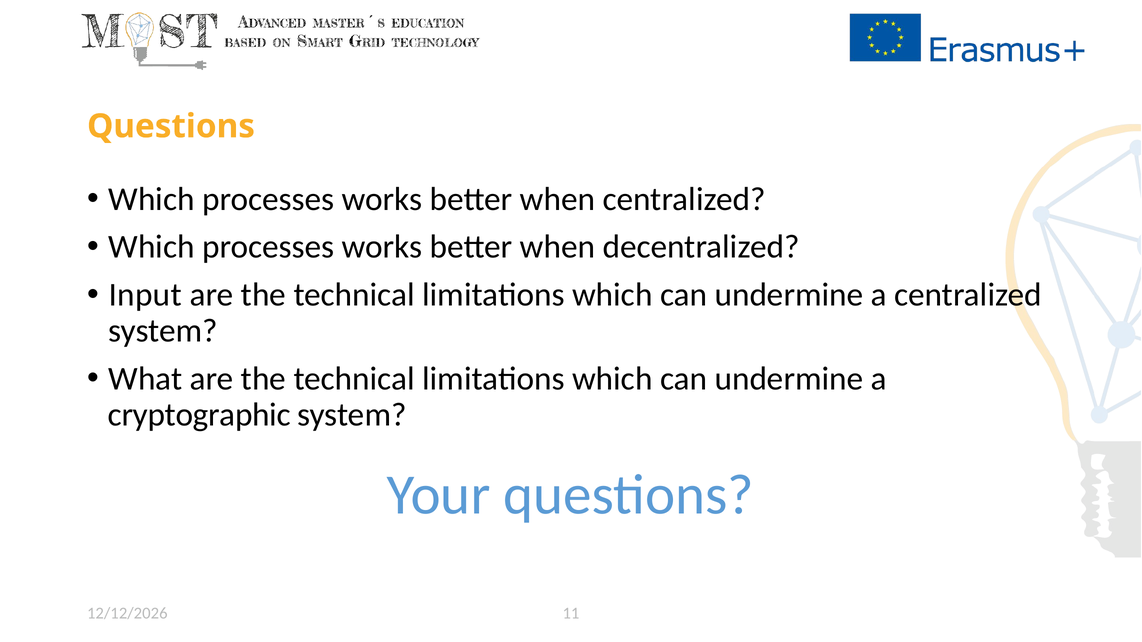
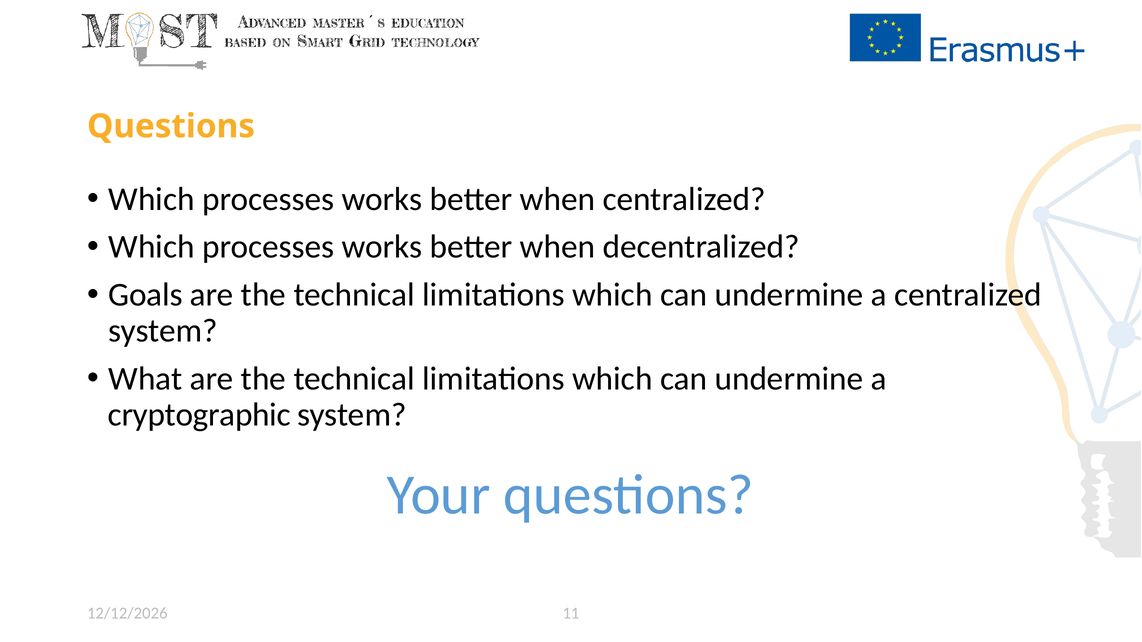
Input: Input -> Goals (146, 295)
